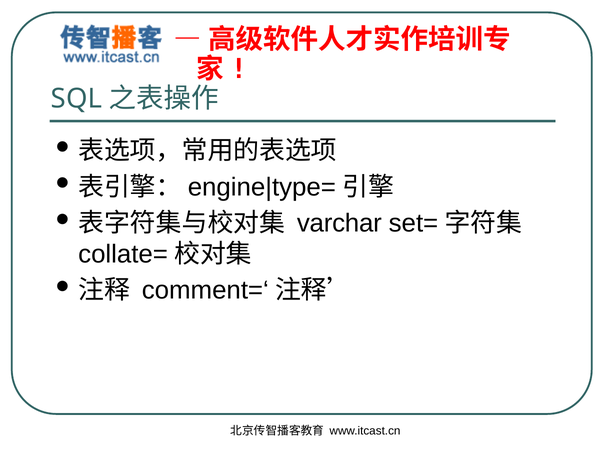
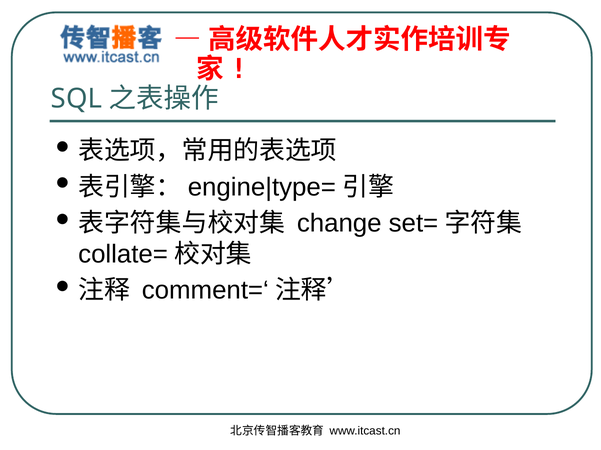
varchar: varchar -> change (339, 224)
